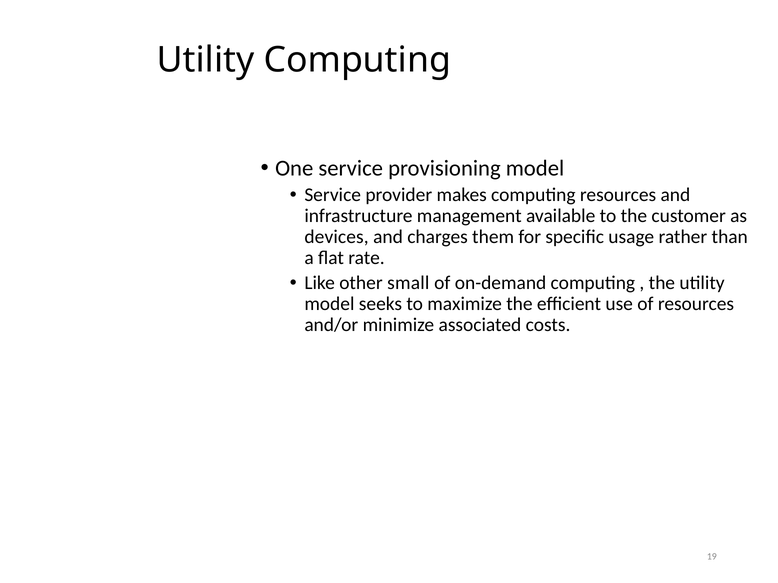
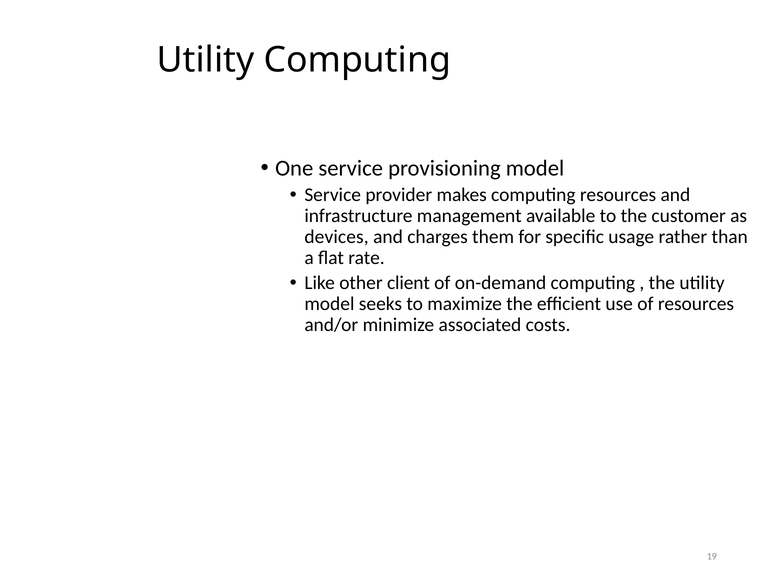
small: small -> client (408, 283)
